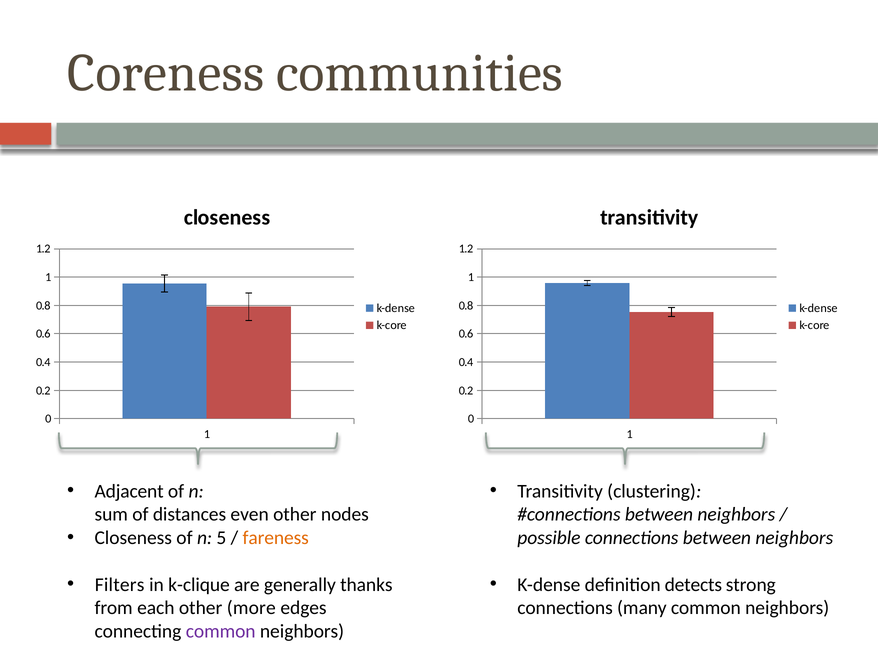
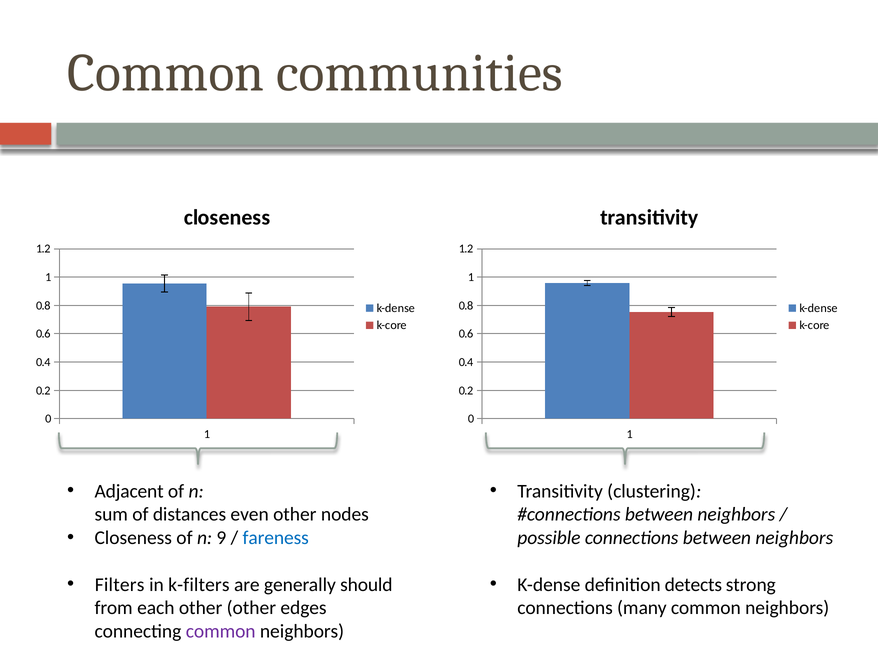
Coreness: Coreness -> Common (166, 73)
5: 5 -> 9 (221, 538)
fareness colour: orange -> blue (276, 538)
k-clique: k-clique -> k-filters (199, 585)
thanks: thanks -> should (366, 585)
other more: more -> other (251, 609)
